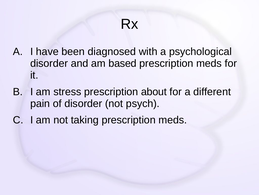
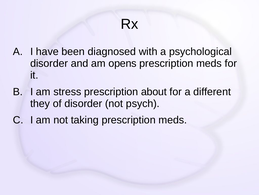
based: based -> opens (123, 63)
pain: pain -> they (40, 103)
